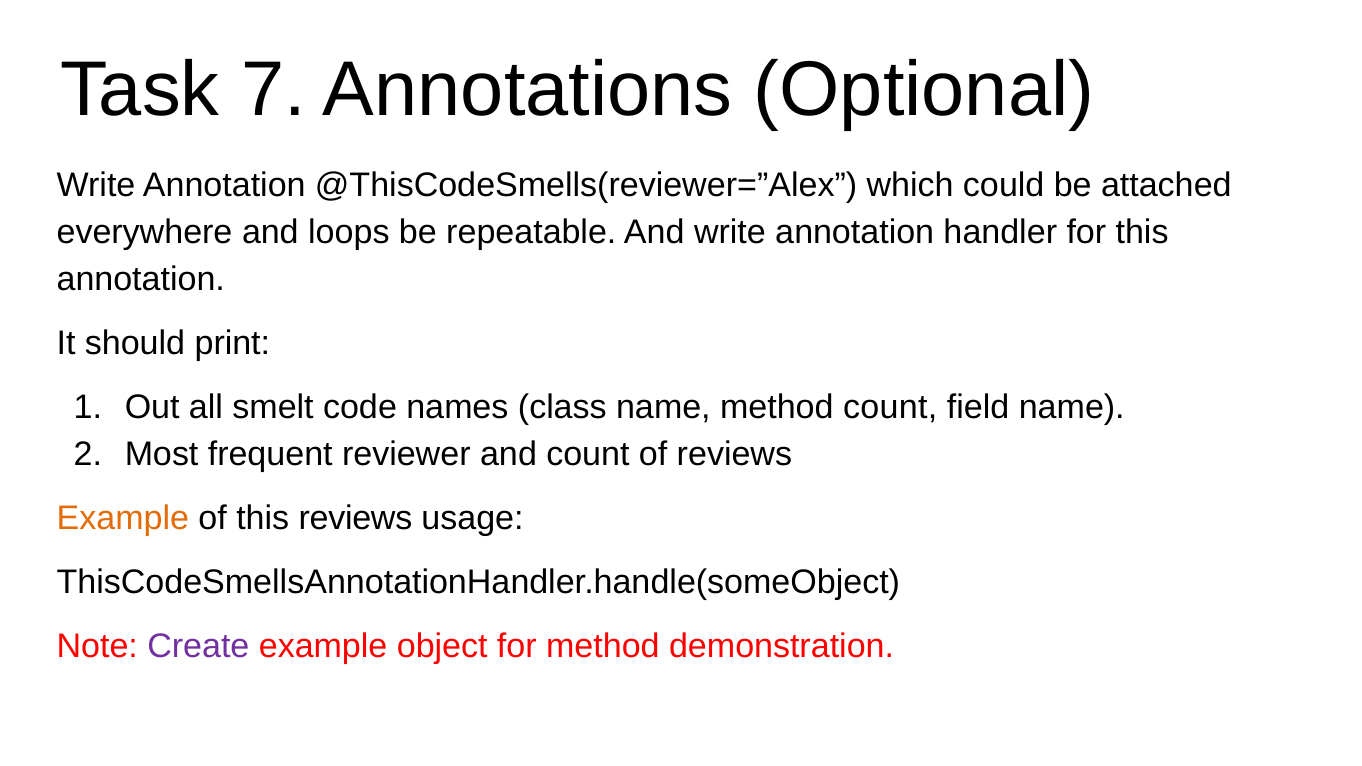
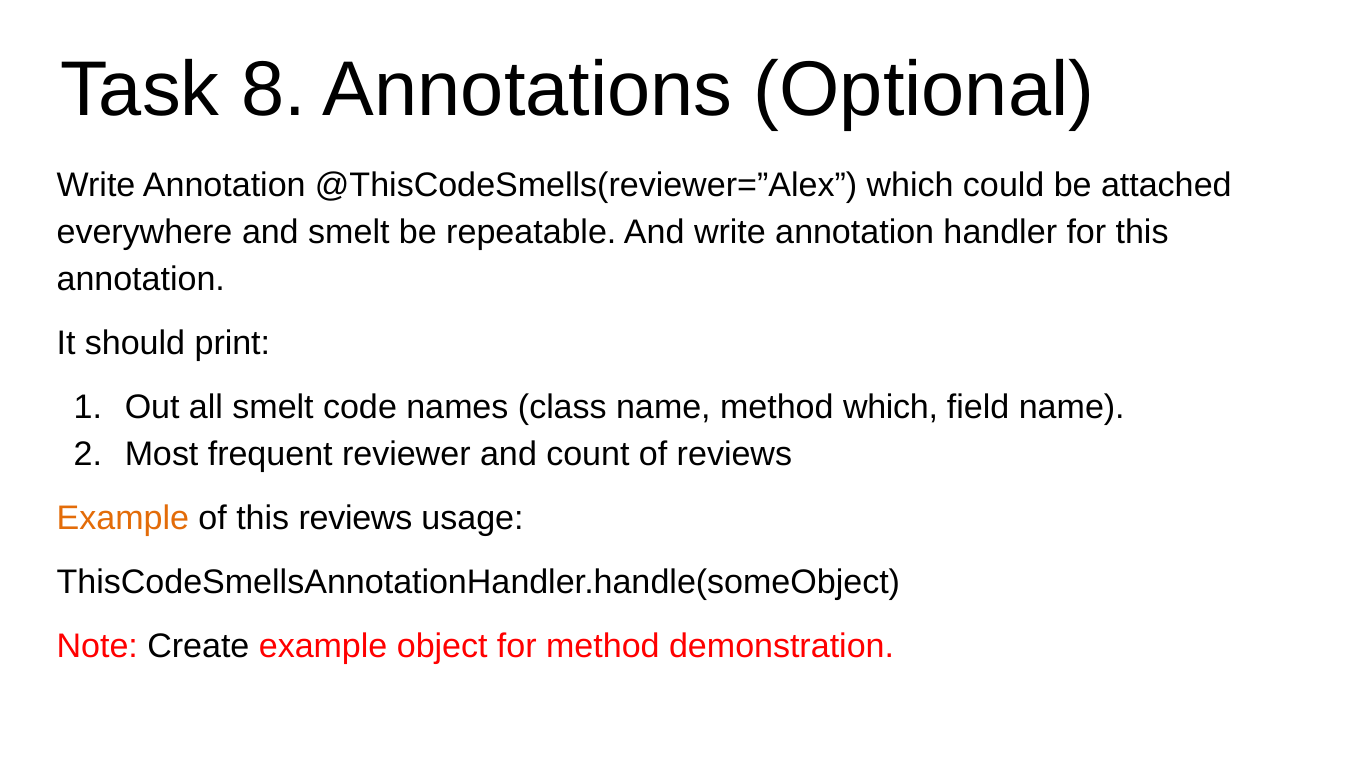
7: 7 -> 8 (273, 90)
and loops: loops -> smelt (349, 232)
method count: count -> which (891, 407)
Create colour: purple -> black (198, 646)
